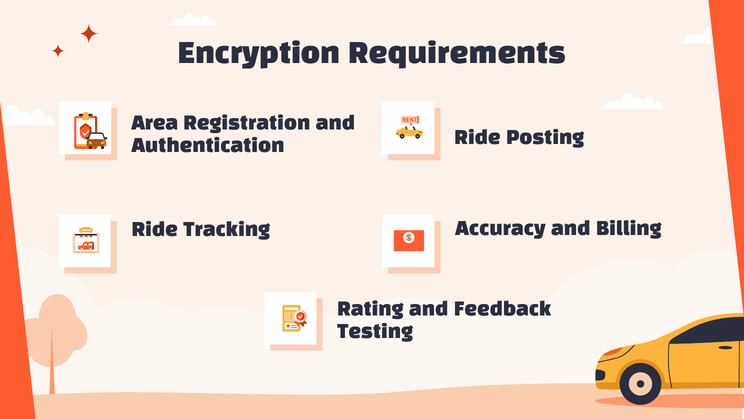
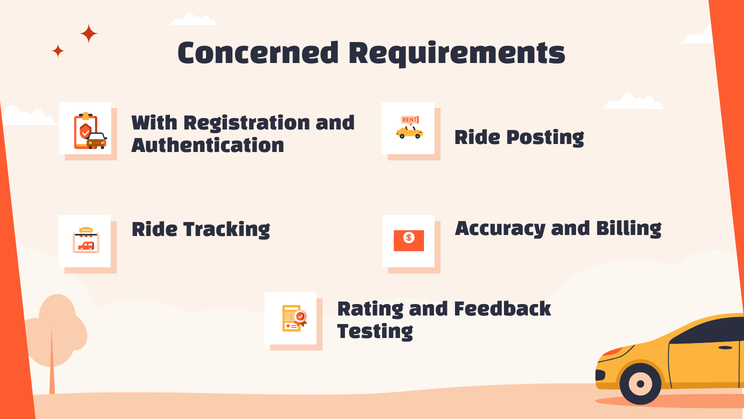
Encryption: Encryption -> Concerned (259, 54)
Area: Area -> With (155, 124)
